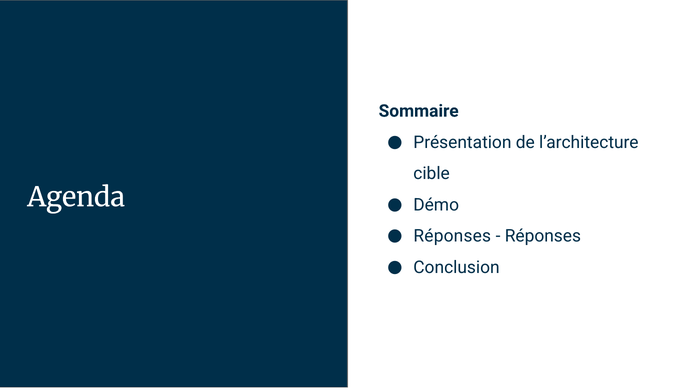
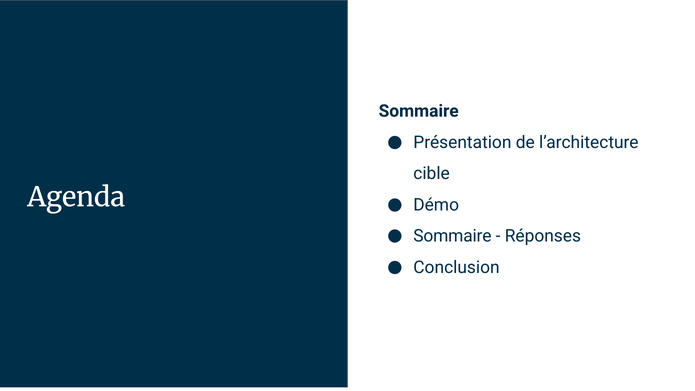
Réponses: Réponses -> Sommaire (452, 236)
